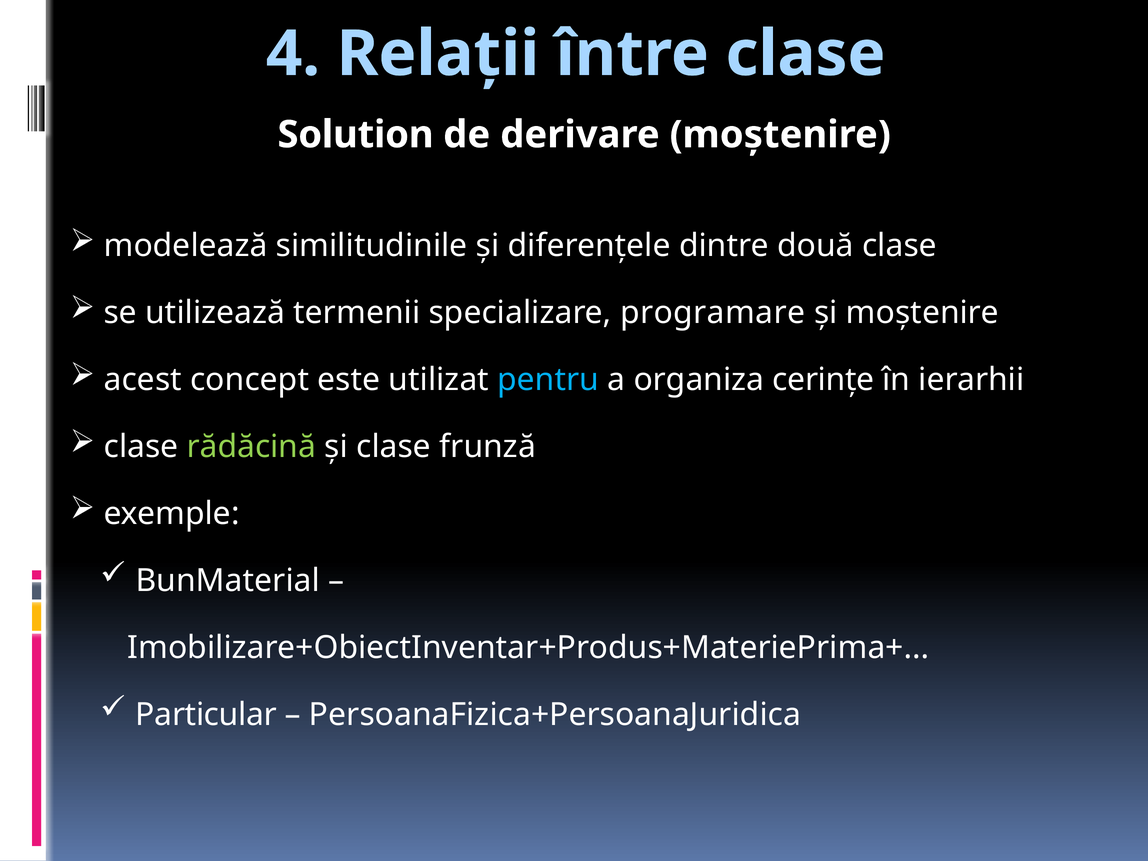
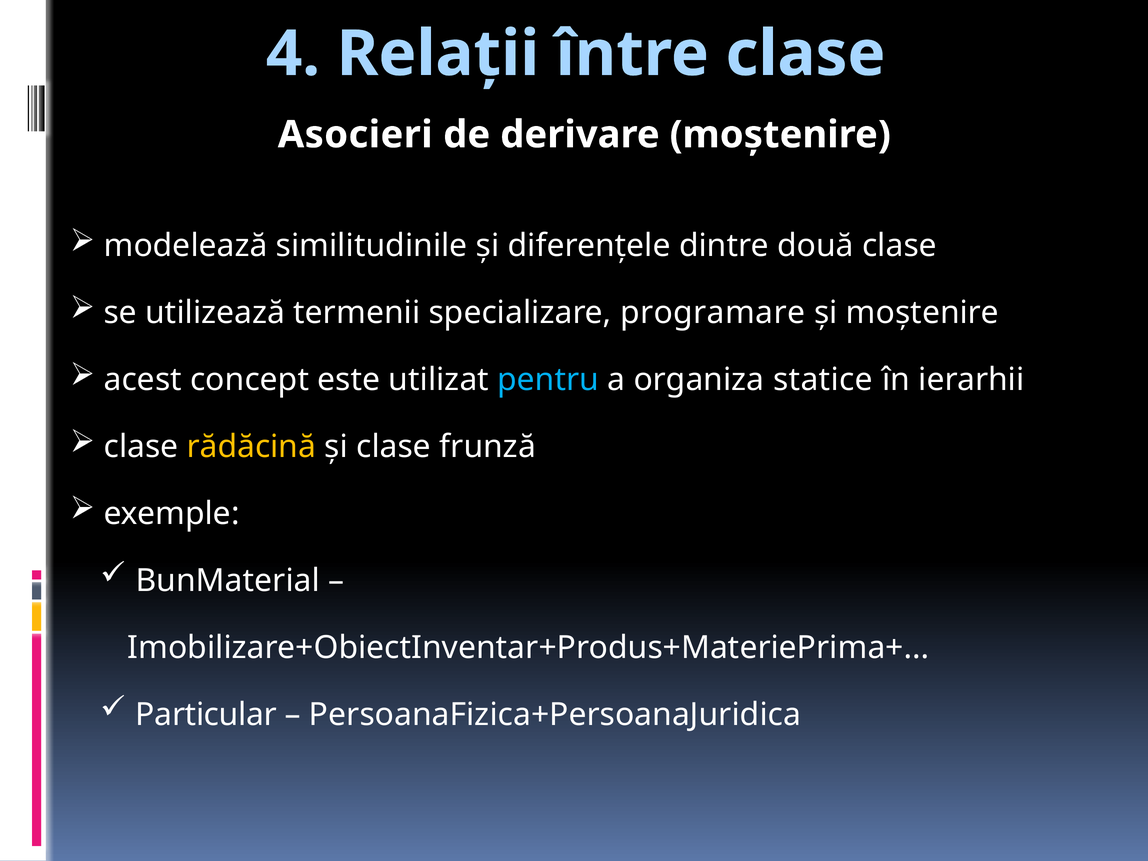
Solution: Solution -> Asocieri (355, 135)
cerinţe: cerinţe -> statice (823, 380)
rădăcină colour: light green -> yellow (251, 447)
